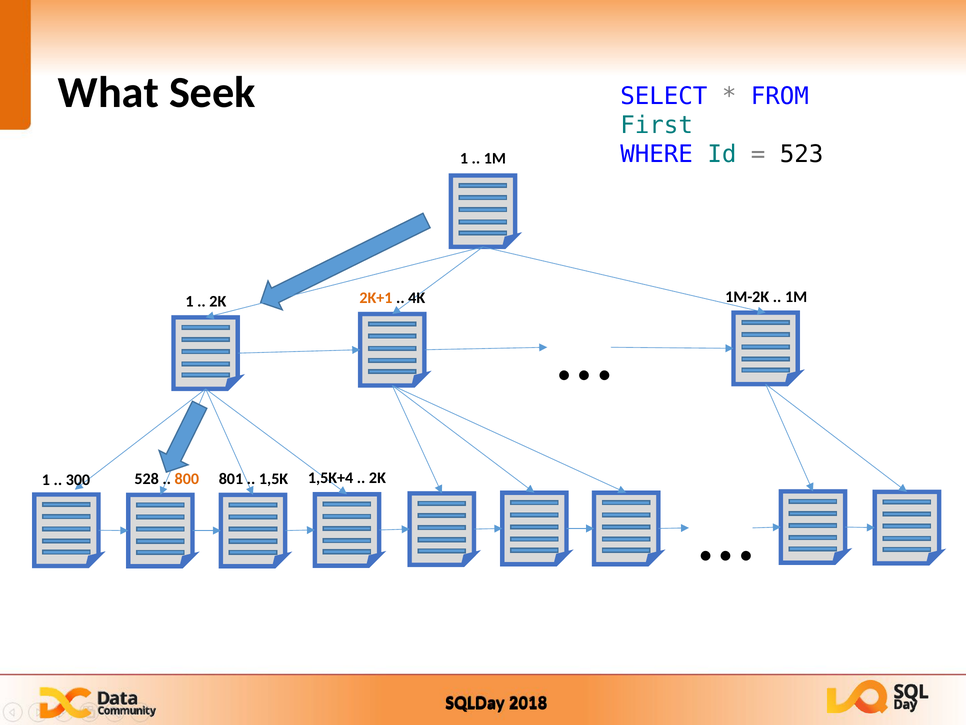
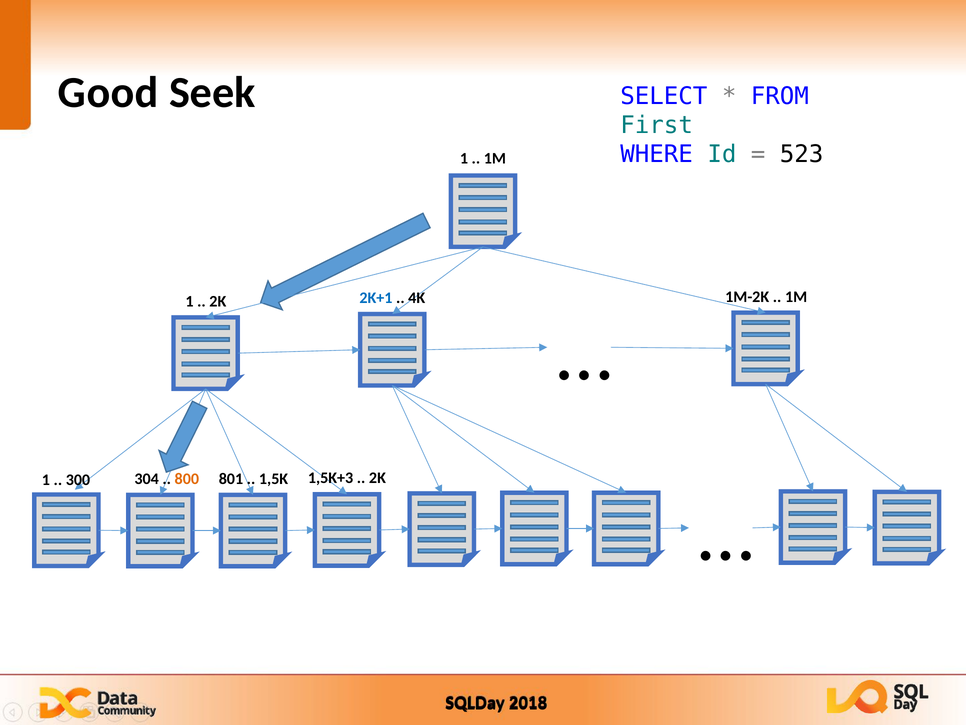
What: What -> Good (108, 92)
2K+1 colour: orange -> blue (376, 298)
528: 528 -> 304 (147, 478)
1,5K+4: 1,5K+4 -> 1,5K+3 (331, 478)
